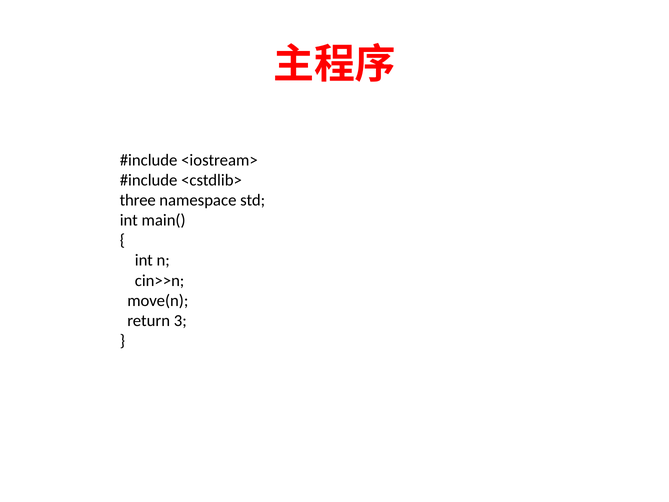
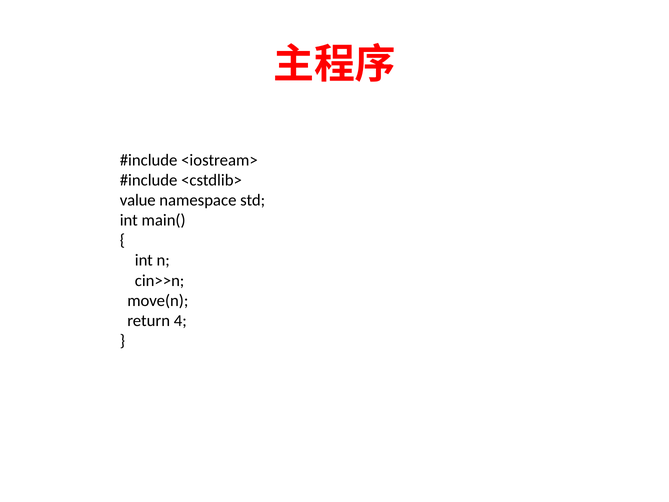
three: three -> value (138, 200)
3: 3 -> 4 (180, 321)
